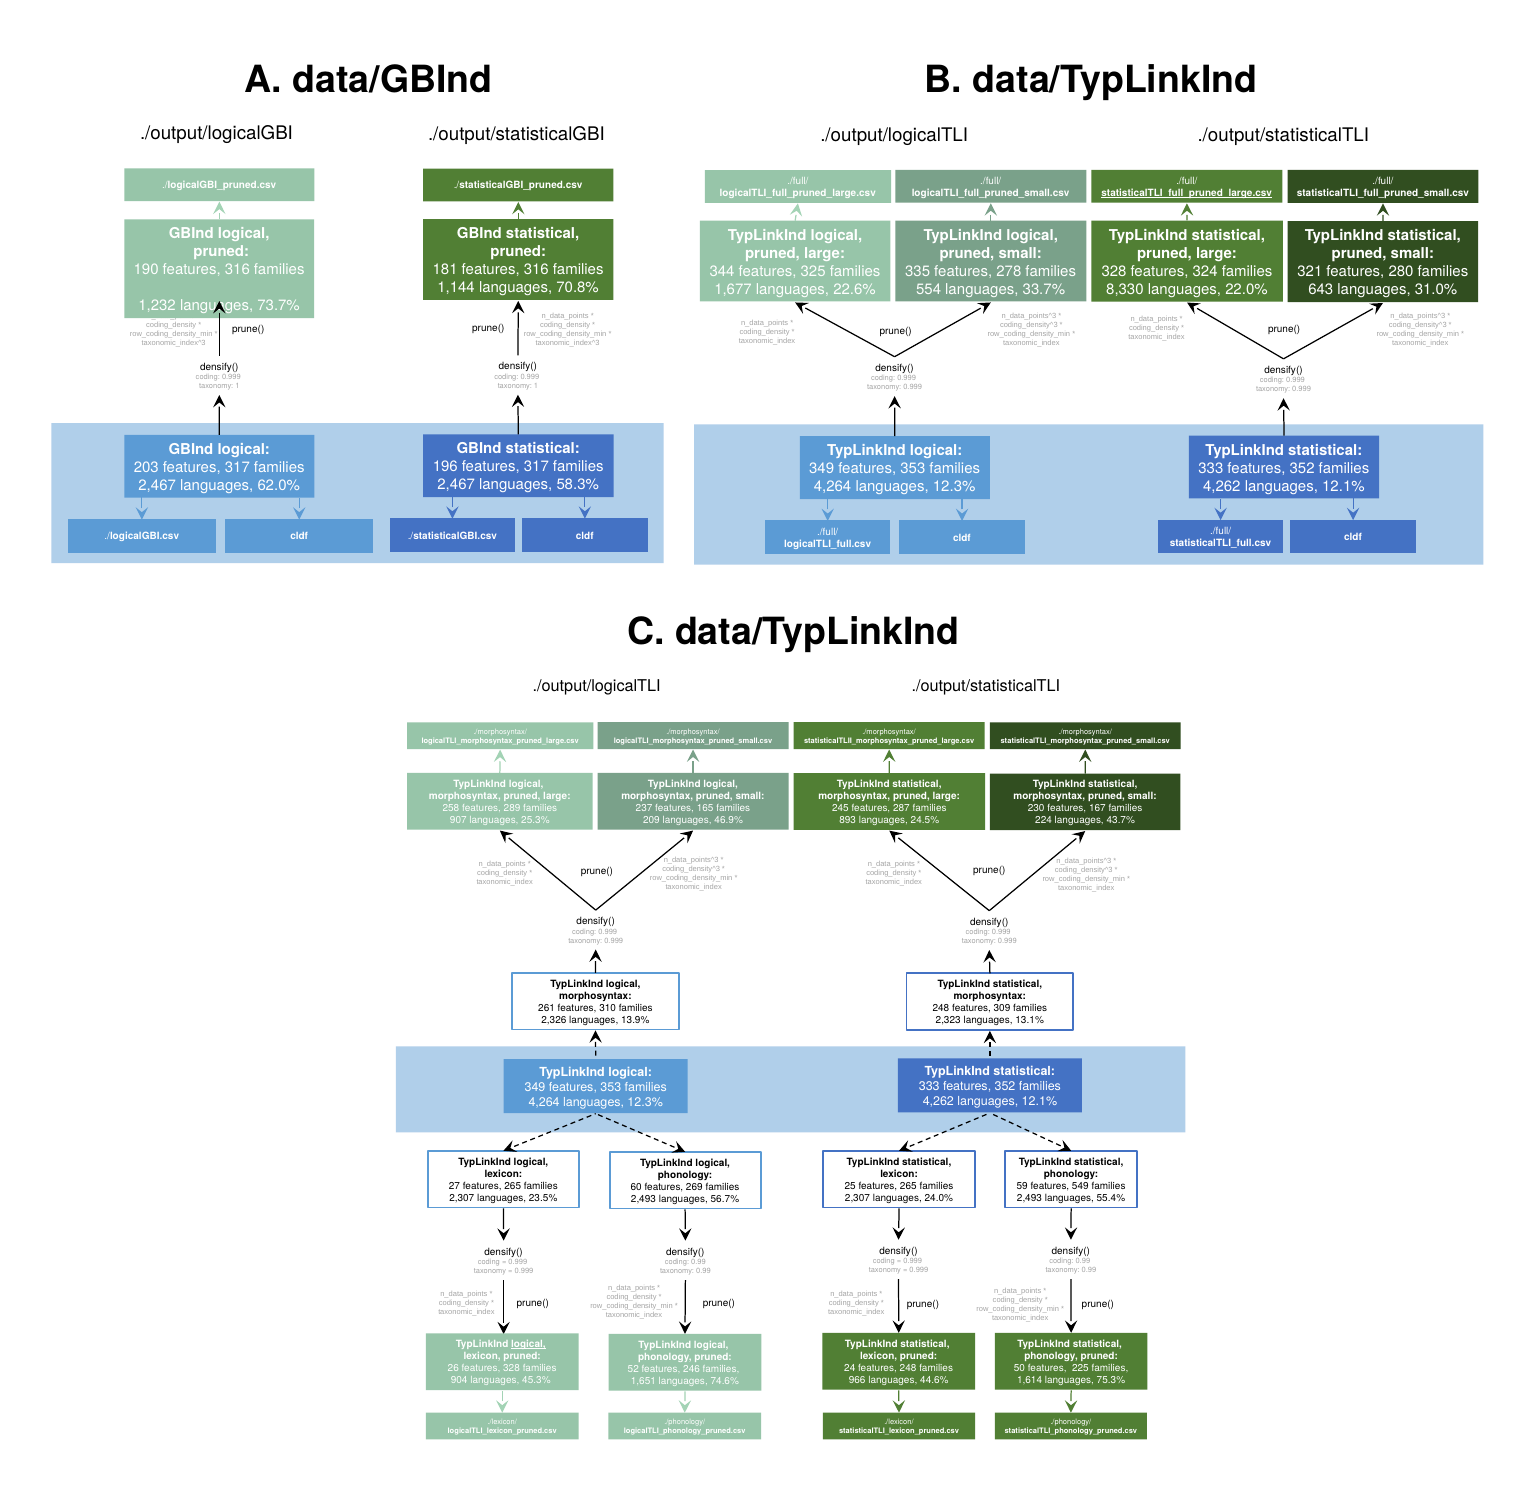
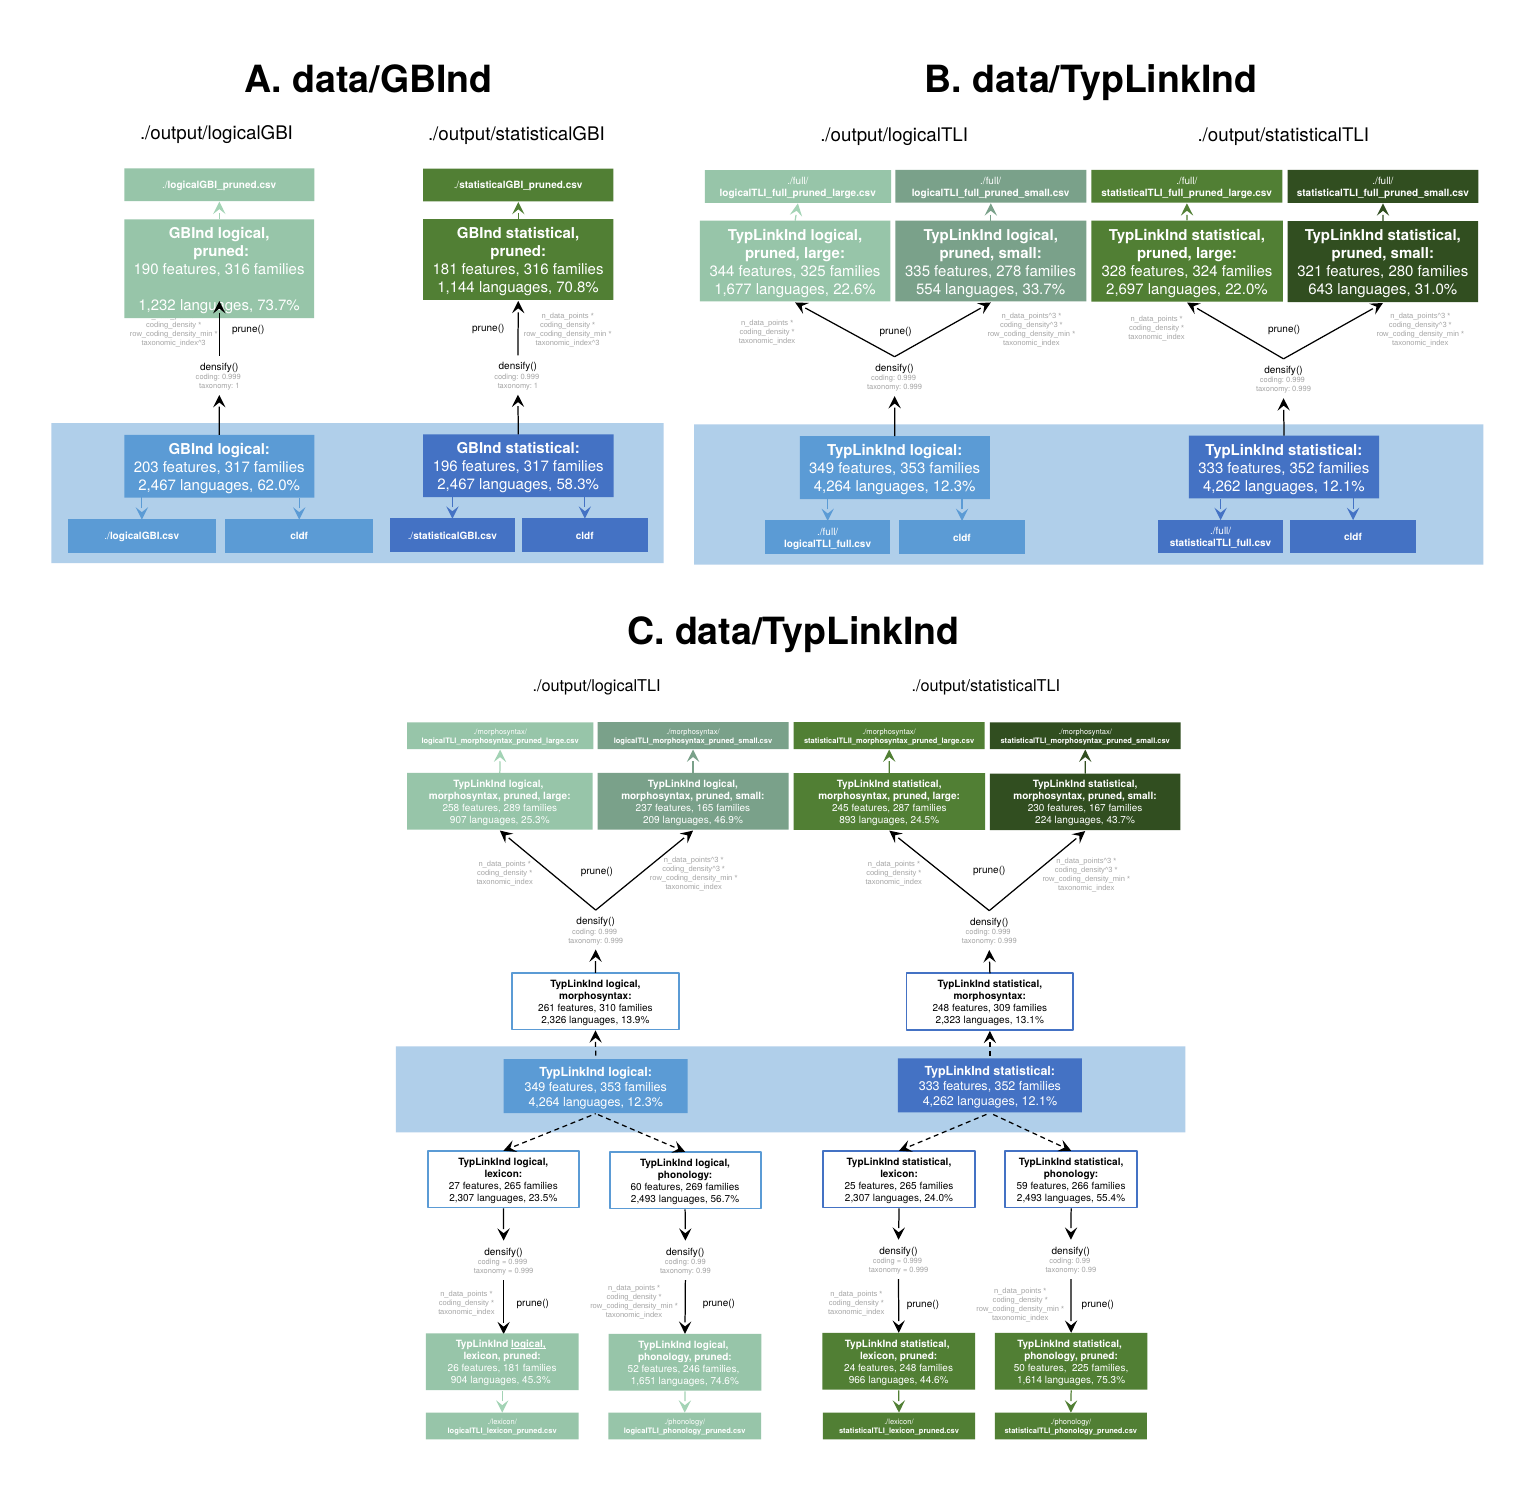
statisticalTLI_full_pruned_large.csv underline: present -> none (1187, 193)
8,330: 8,330 -> 2,697 (1125, 289)
549: 549 -> 266 (1080, 1186)
features 328: 328 -> 181 (512, 1369)
